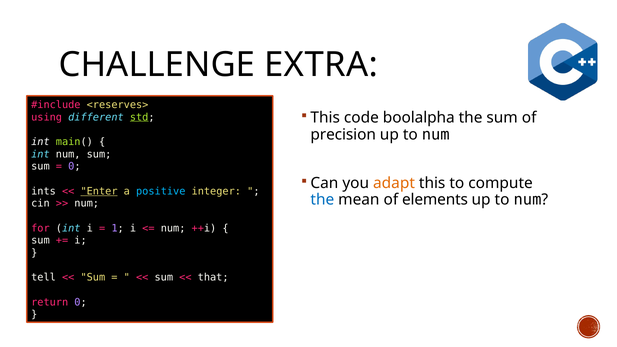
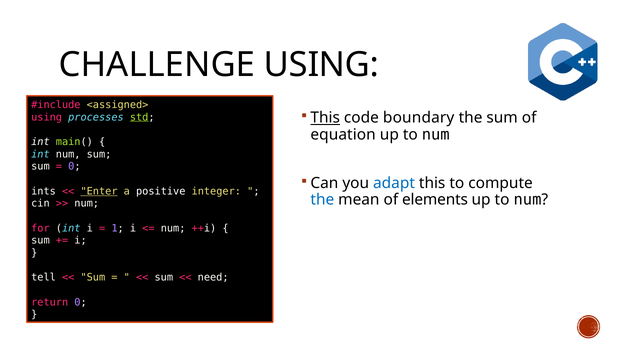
CHALLENGE EXTRA: EXTRA -> USING (321, 65)
<reserves>: <reserves> -> <assigned> (118, 105)
This underline: none -> present (325, 118)
boolalpha: boolalpha -> boundary (419, 118)
different: different -> processes (96, 117)
precision: precision -> equation (343, 135)
adapt colour: orange -> blue (394, 183)
positive colour: light blue -> white (161, 191)
that: that -> need (213, 278)
